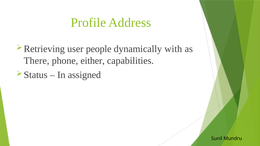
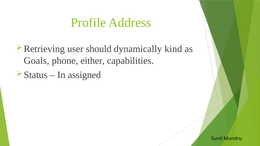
people: people -> should (99, 49)
with: with -> kind (173, 49)
There: There -> Goals (37, 61)
